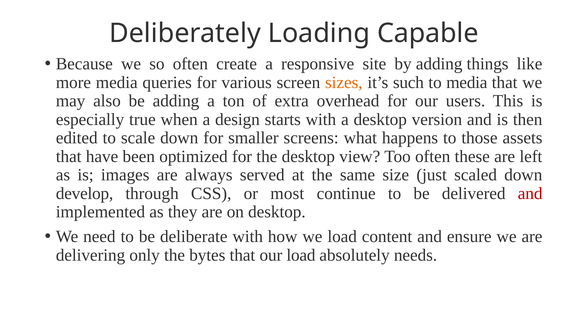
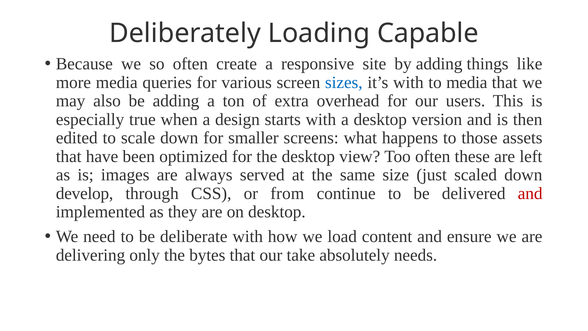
sizes colour: orange -> blue (344, 82)
it’s such: such -> with (408, 82)
most: most -> from (287, 193)
our load: load -> take (301, 255)
